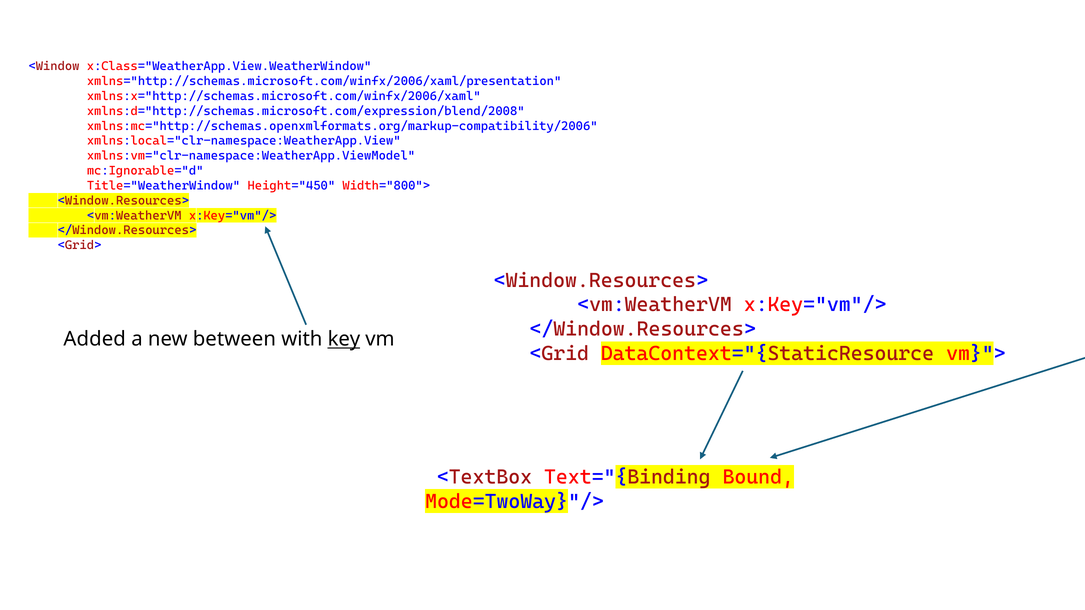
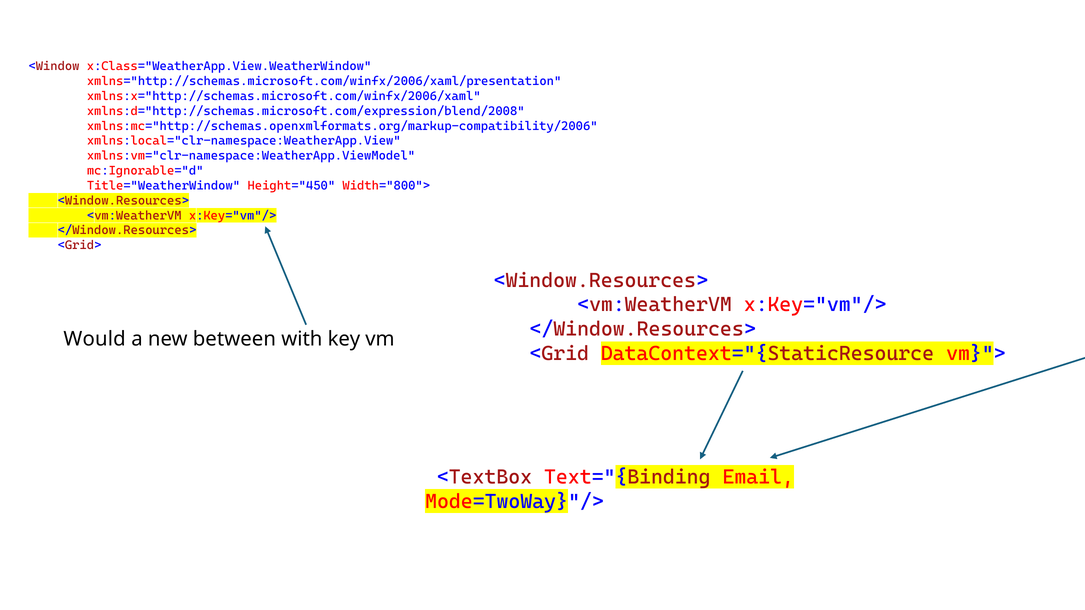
Added: Added -> Would (95, 339)
key underline: present -> none (344, 339)
Bound: Bound -> Email (758, 477)
